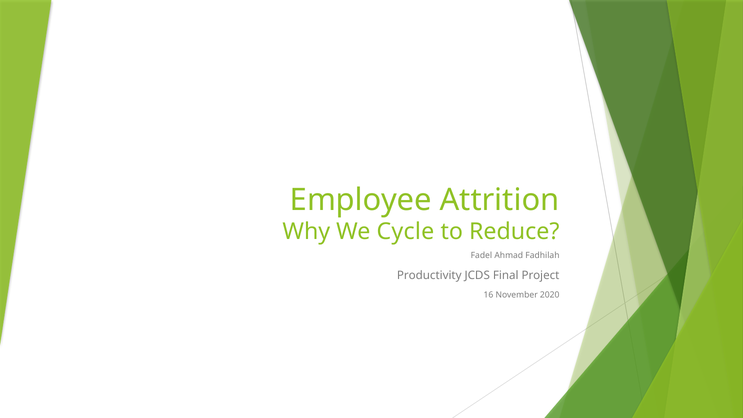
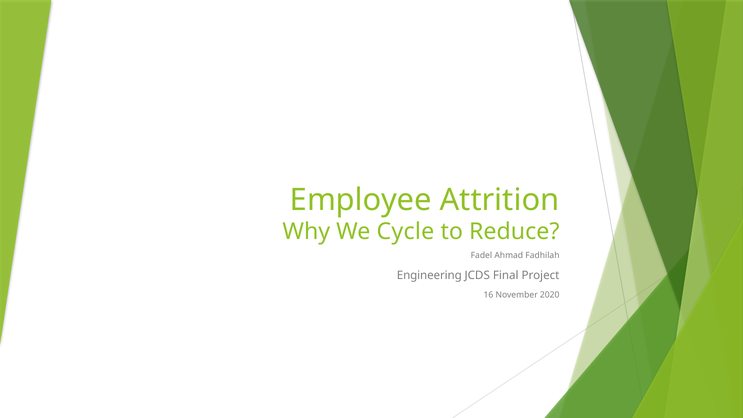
Productivity: Productivity -> Engineering (429, 275)
